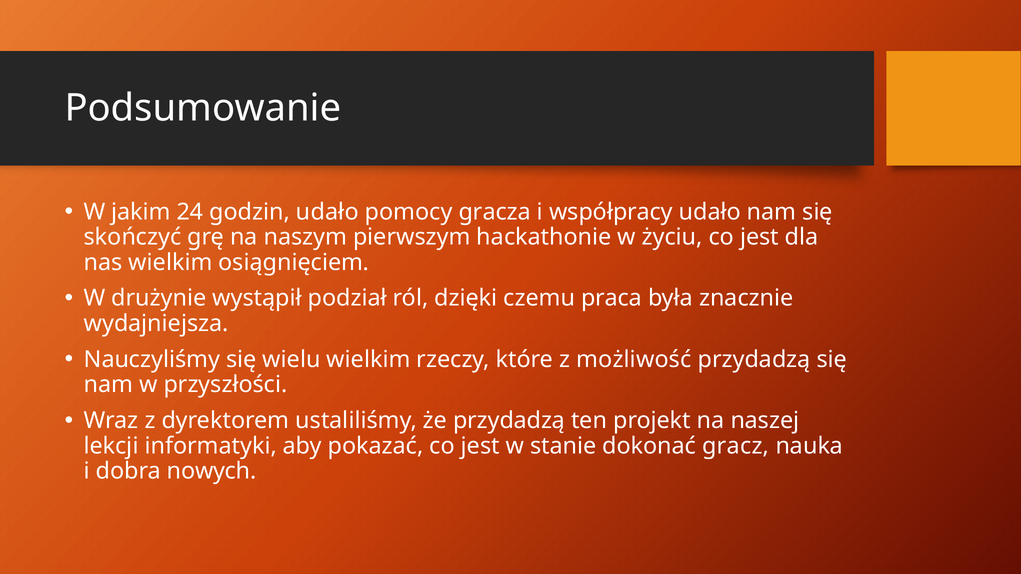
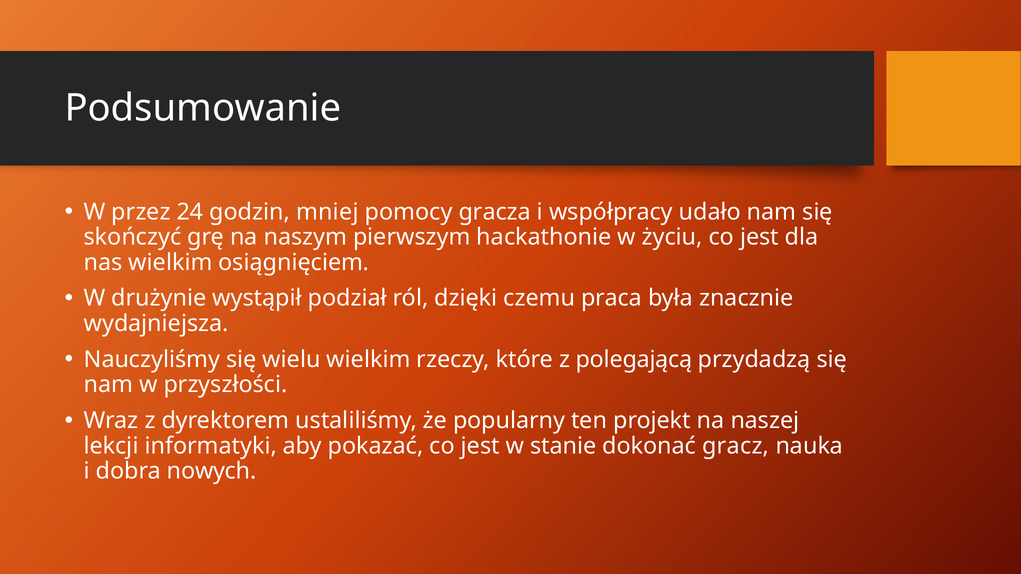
jakim: jakim -> przez (141, 212)
godzin udało: udało -> mniej (327, 212)
możliwość: możliwość -> polegającą (634, 360)
że przydadzą: przydadzą -> popularny (509, 421)
